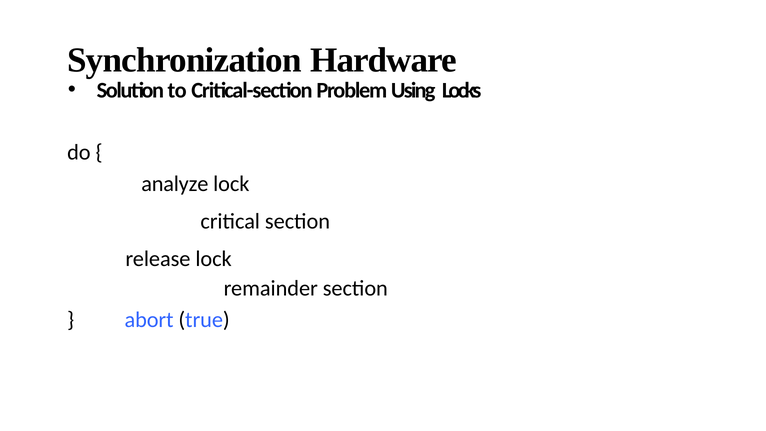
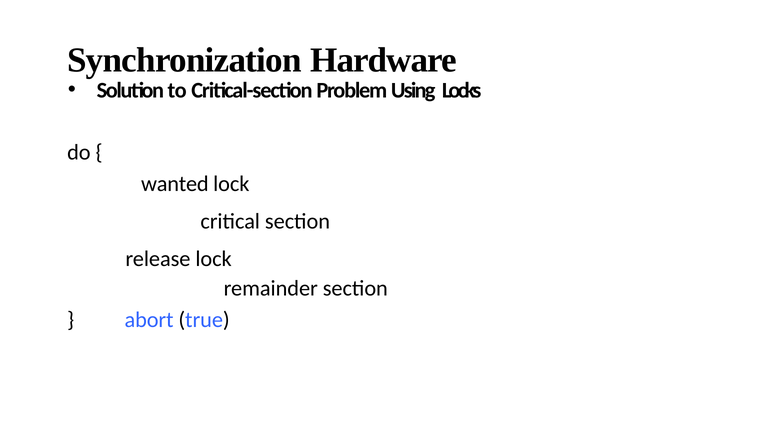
analyze: analyze -> wanted (175, 184)
